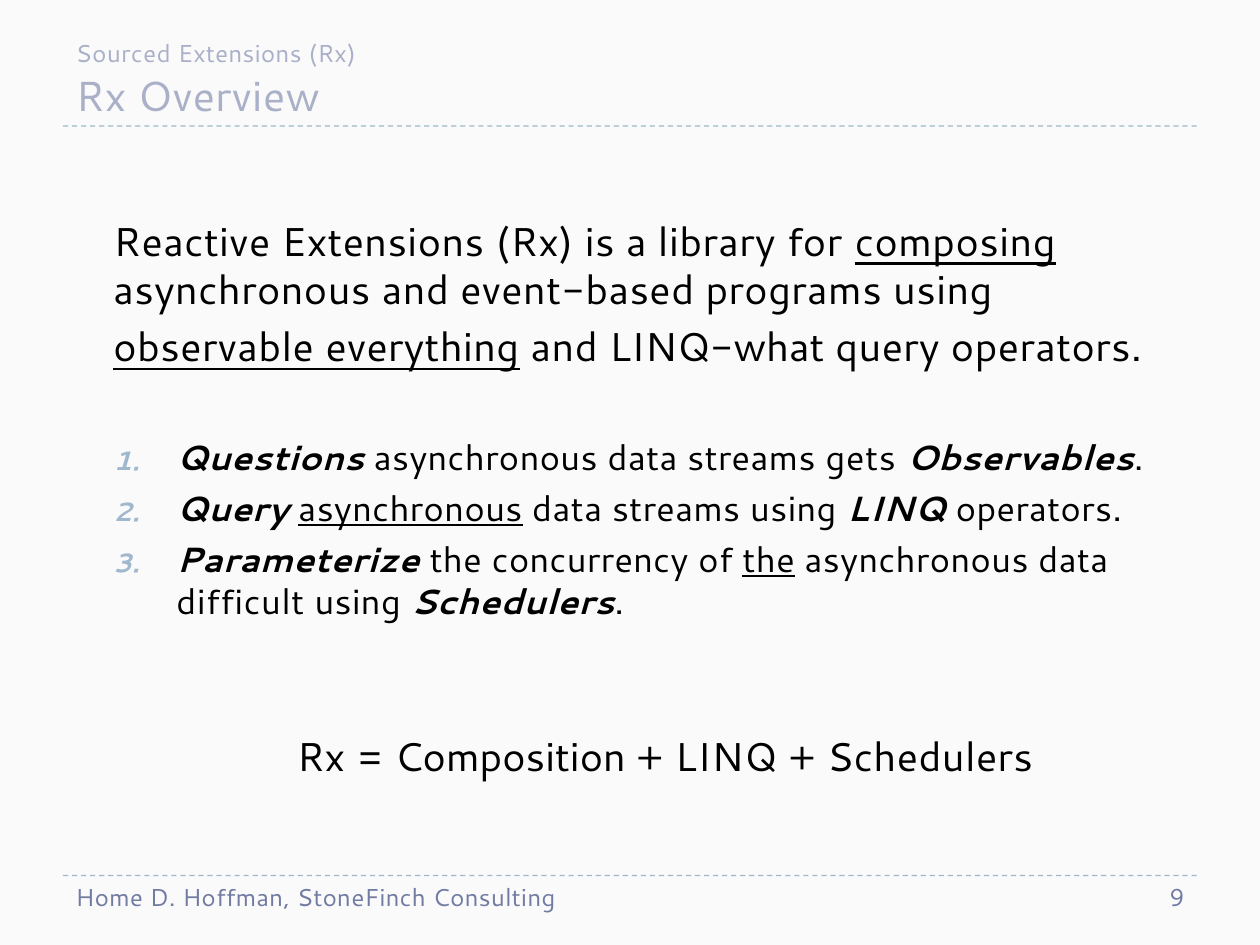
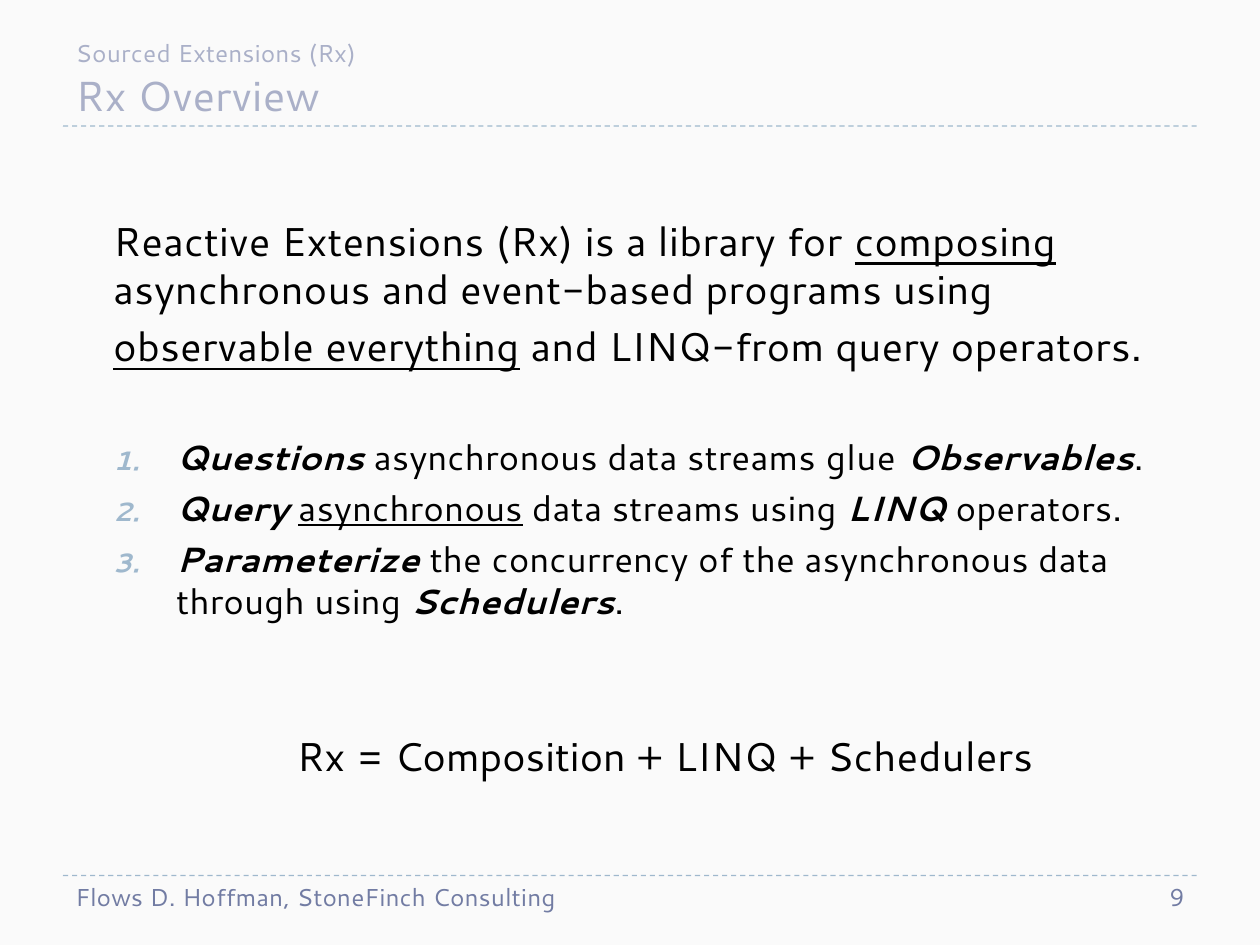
LINQ-what: LINQ-what -> LINQ-from (717, 349)
gets: gets -> glue (861, 459)
the underline: present -> none (769, 561)
difficult: difficult -> through (240, 603)
Home: Home -> Flows (109, 898)
